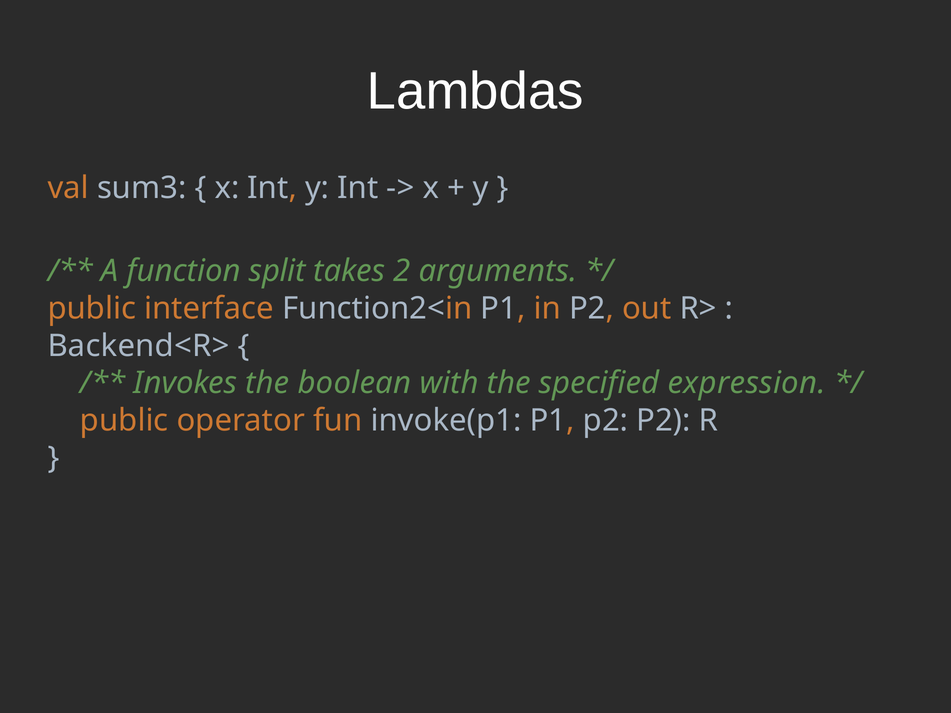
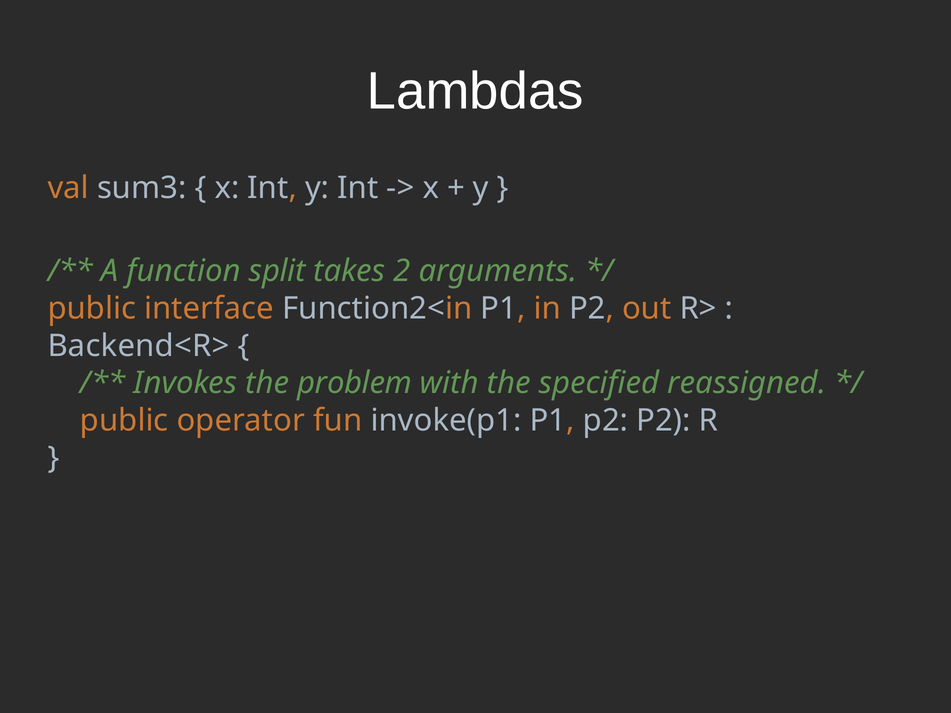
boolean: boolean -> problem (355, 383)
expression: expression -> reassigned (747, 383)
